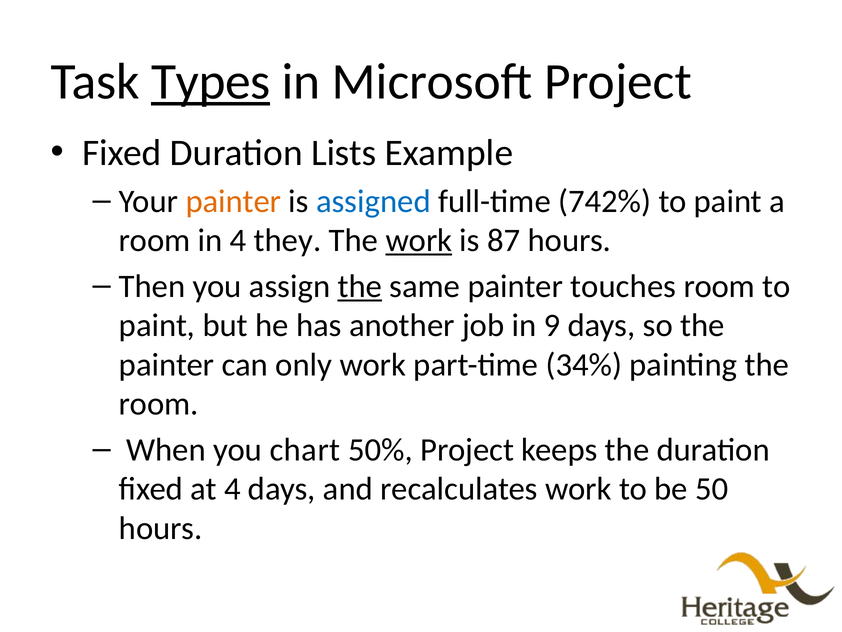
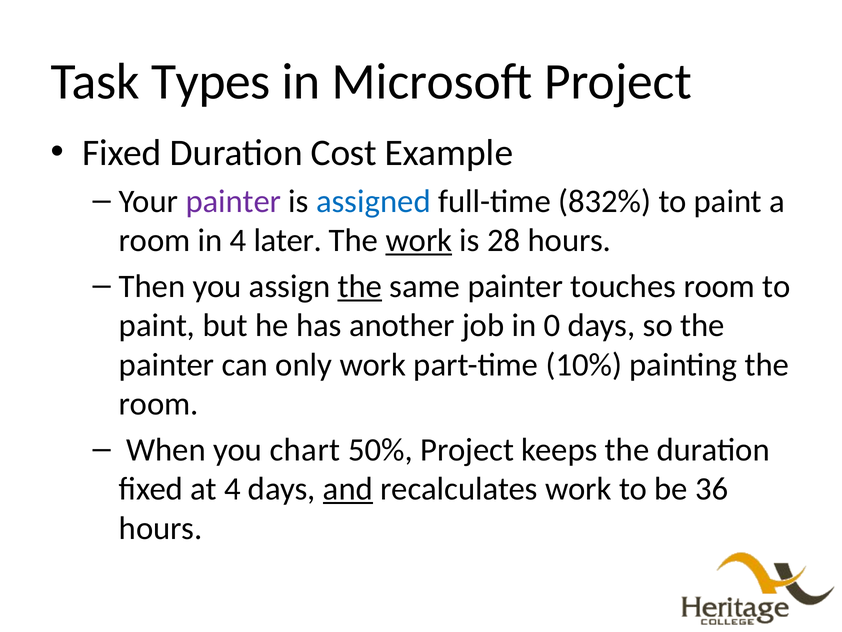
Types underline: present -> none (211, 82)
Lists: Lists -> Cost (344, 153)
painter colour: orange -> purple (233, 201)
742%: 742% -> 832% (605, 201)
they: they -> later (288, 240)
87: 87 -> 28 (504, 240)
9: 9 -> 0 (552, 325)
34%: 34% -> 10% (584, 364)
and underline: none -> present (348, 489)
50: 50 -> 36 (712, 489)
